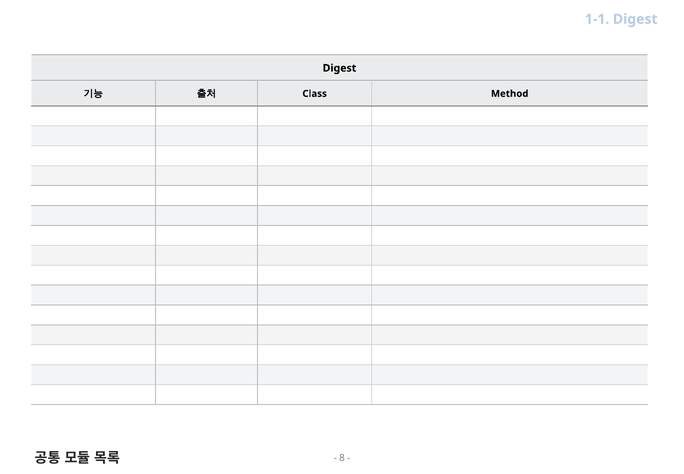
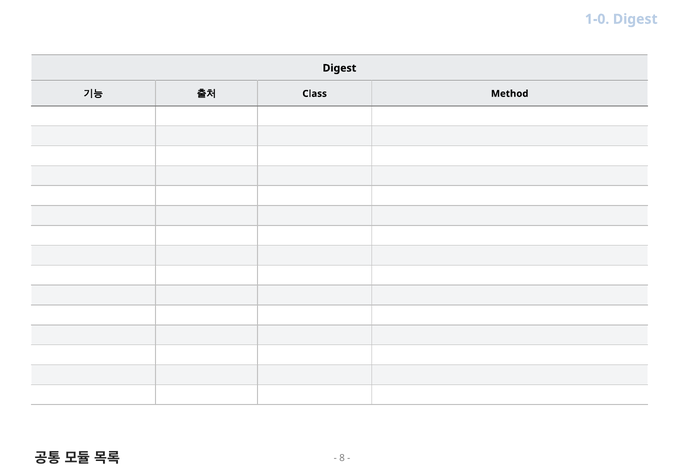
1-1: 1-1 -> 1-0 (597, 19)
